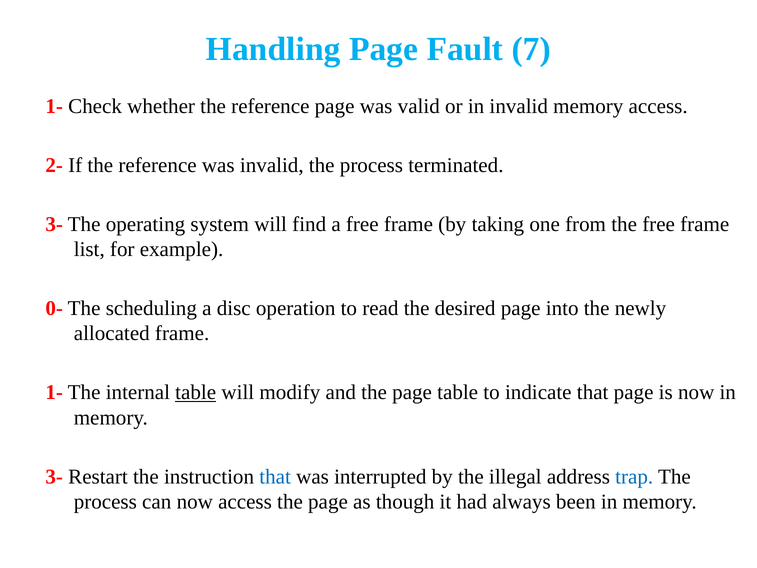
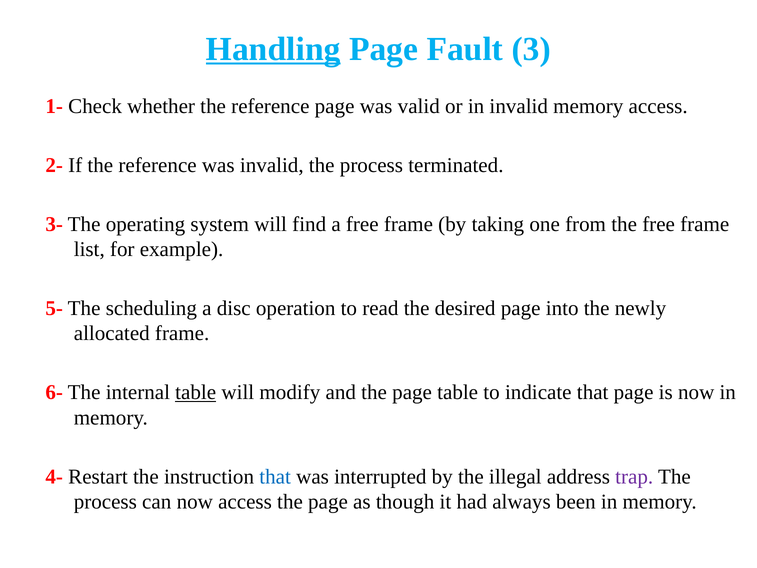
Handling underline: none -> present (273, 49)
7: 7 -> 3 (531, 49)
0-: 0- -> 5- (54, 308)
1-: 1- -> 6- (54, 392)
3-: 3- -> 4- (54, 476)
trap colour: blue -> purple (634, 476)
